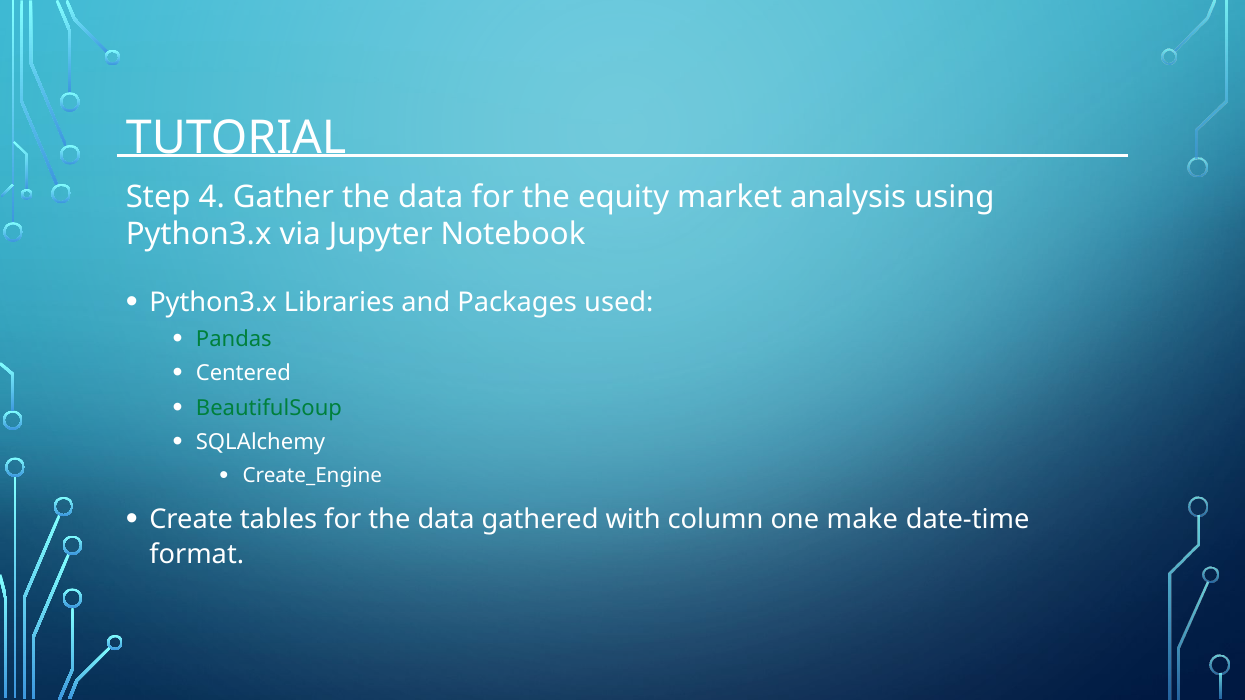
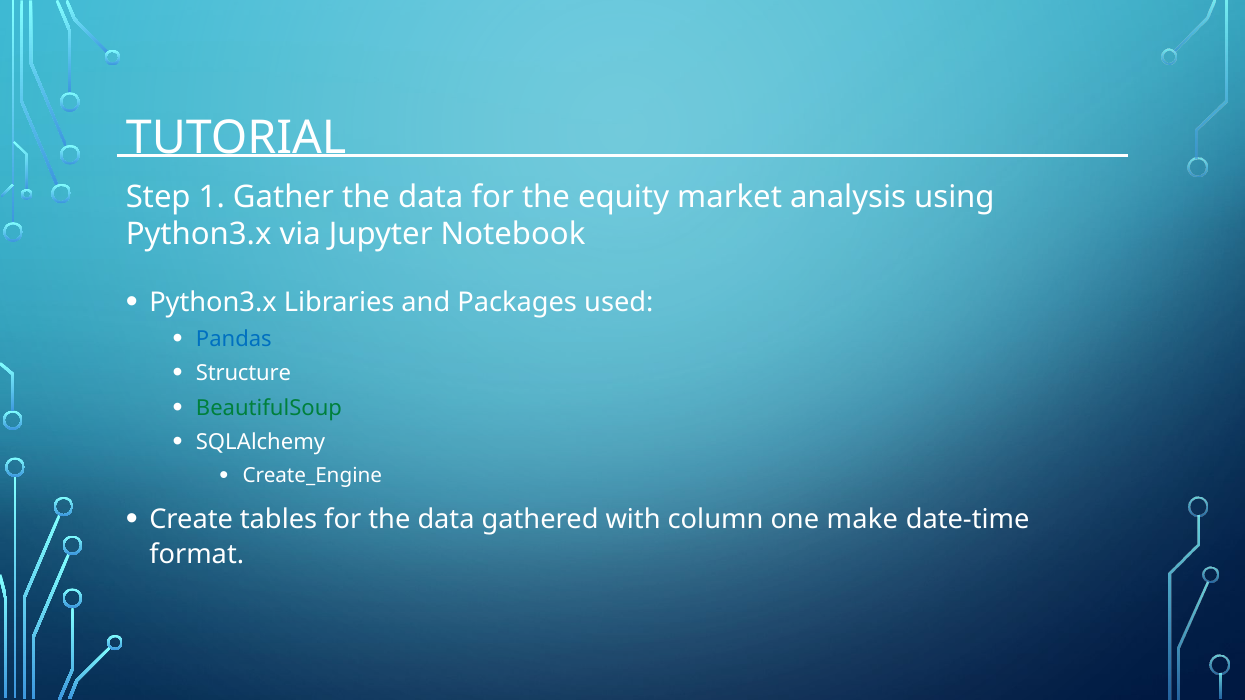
4: 4 -> 1 (212, 197)
Pandas colour: green -> blue (234, 339)
Centered: Centered -> Structure (243, 374)
